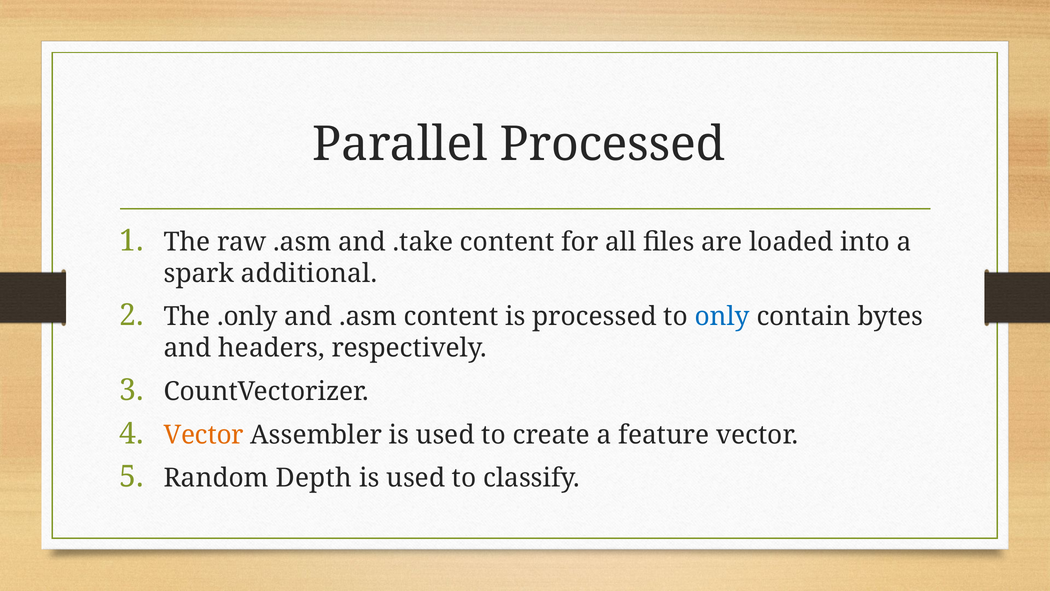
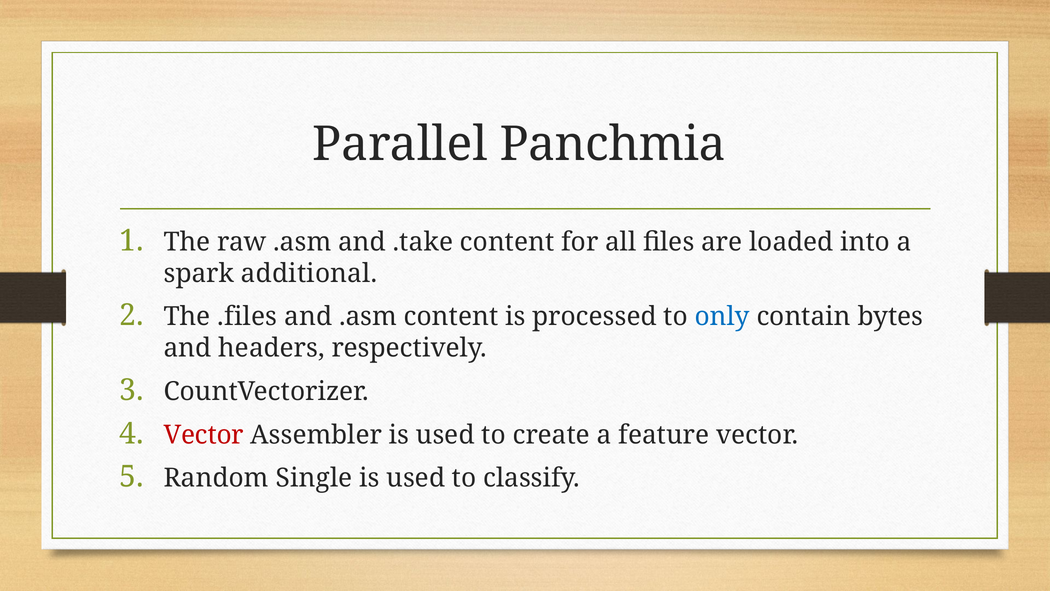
Parallel Processed: Processed -> Panchmia (613, 144)
.only: .only -> .files (247, 317)
Vector colour: orange -> red (204, 435)
Depth: Depth -> Single (314, 478)
